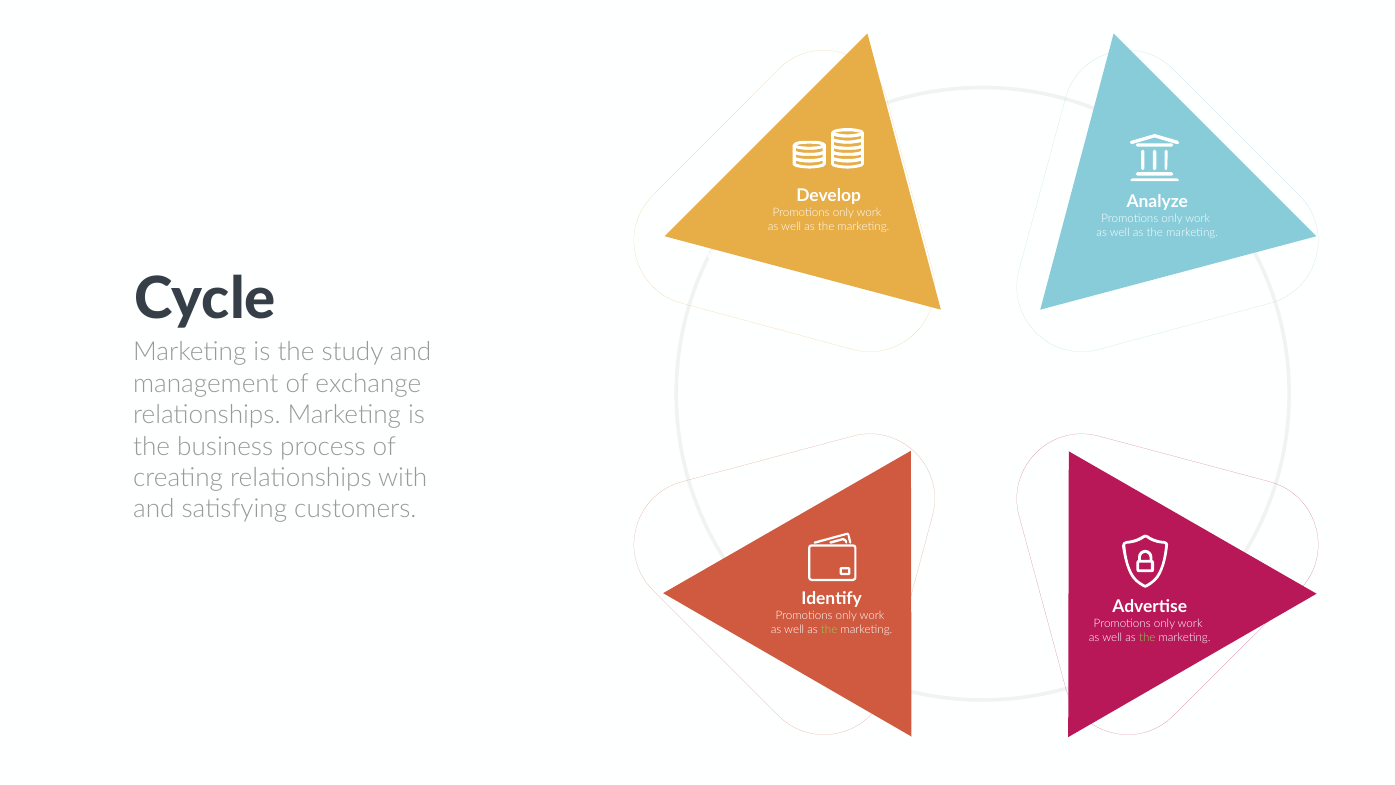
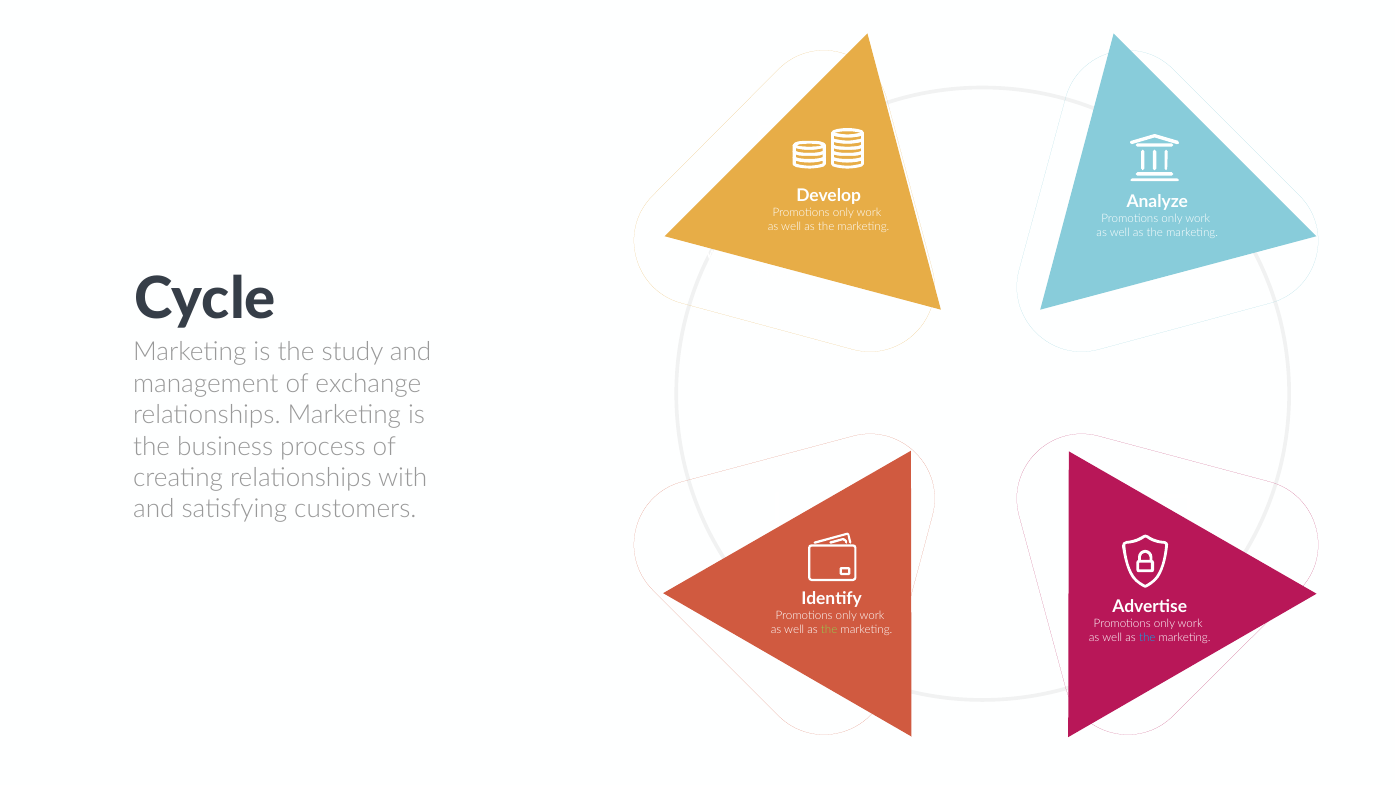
the colour: light green -> light blue (1147, 638)
